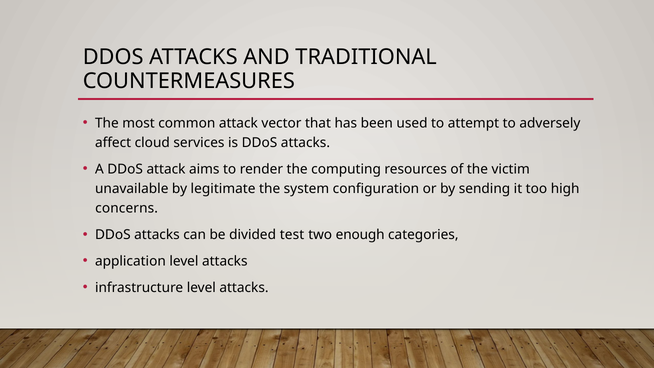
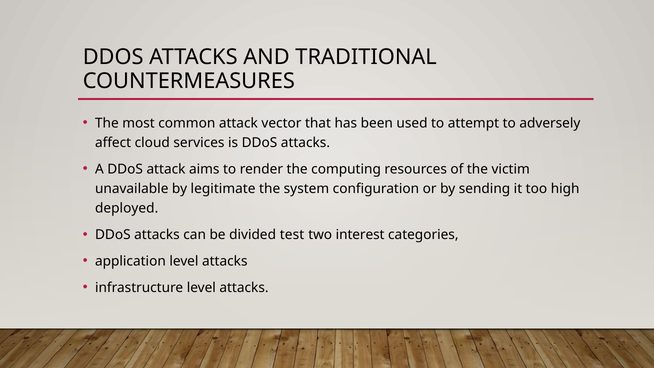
concerns: concerns -> deployed (127, 208)
enough: enough -> interest (360, 235)
